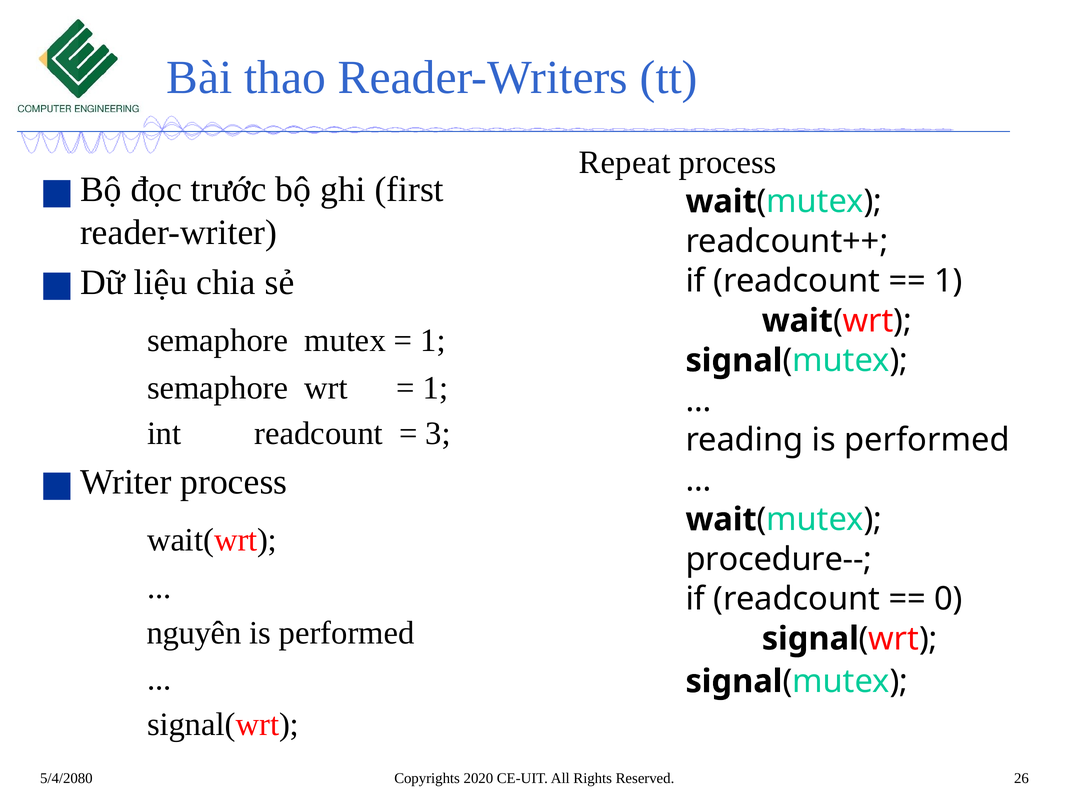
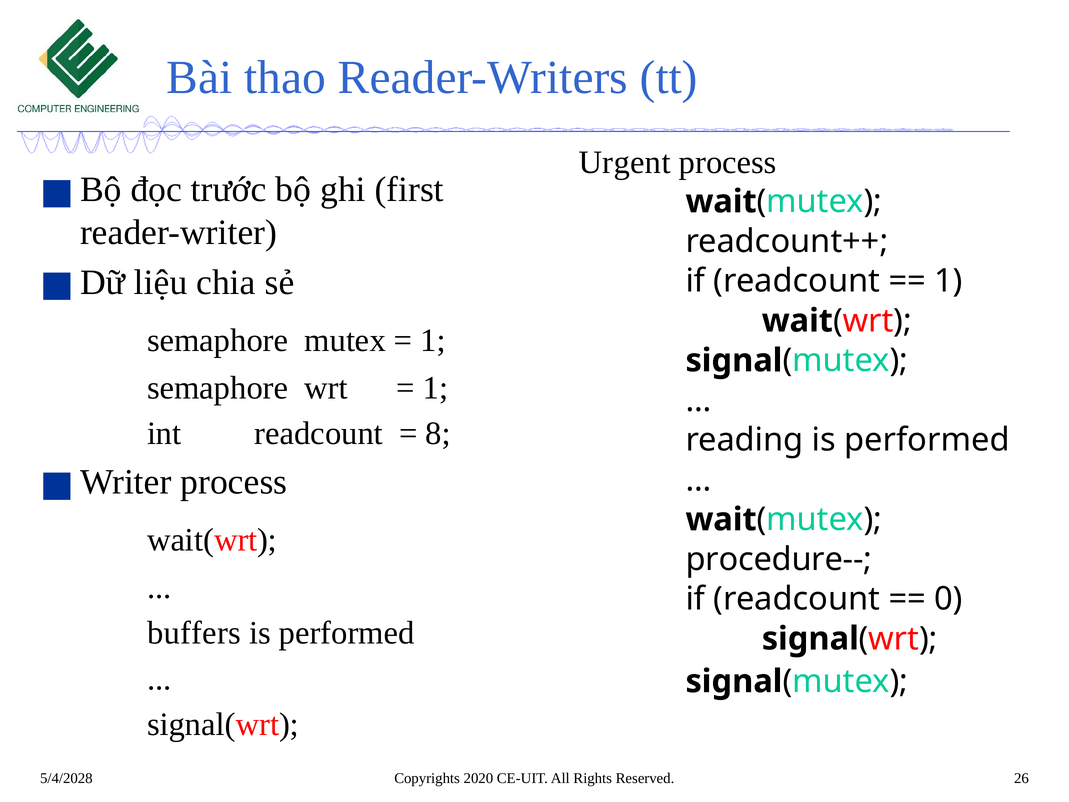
Repeat: Repeat -> Urgent (625, 162)
3: 3 -> 8 (438, 433)
nguyên: nguyên -> buffers (194, 633)
5/4/2080: 5/4/2080 -> 5/4/2028 (66, 778)
